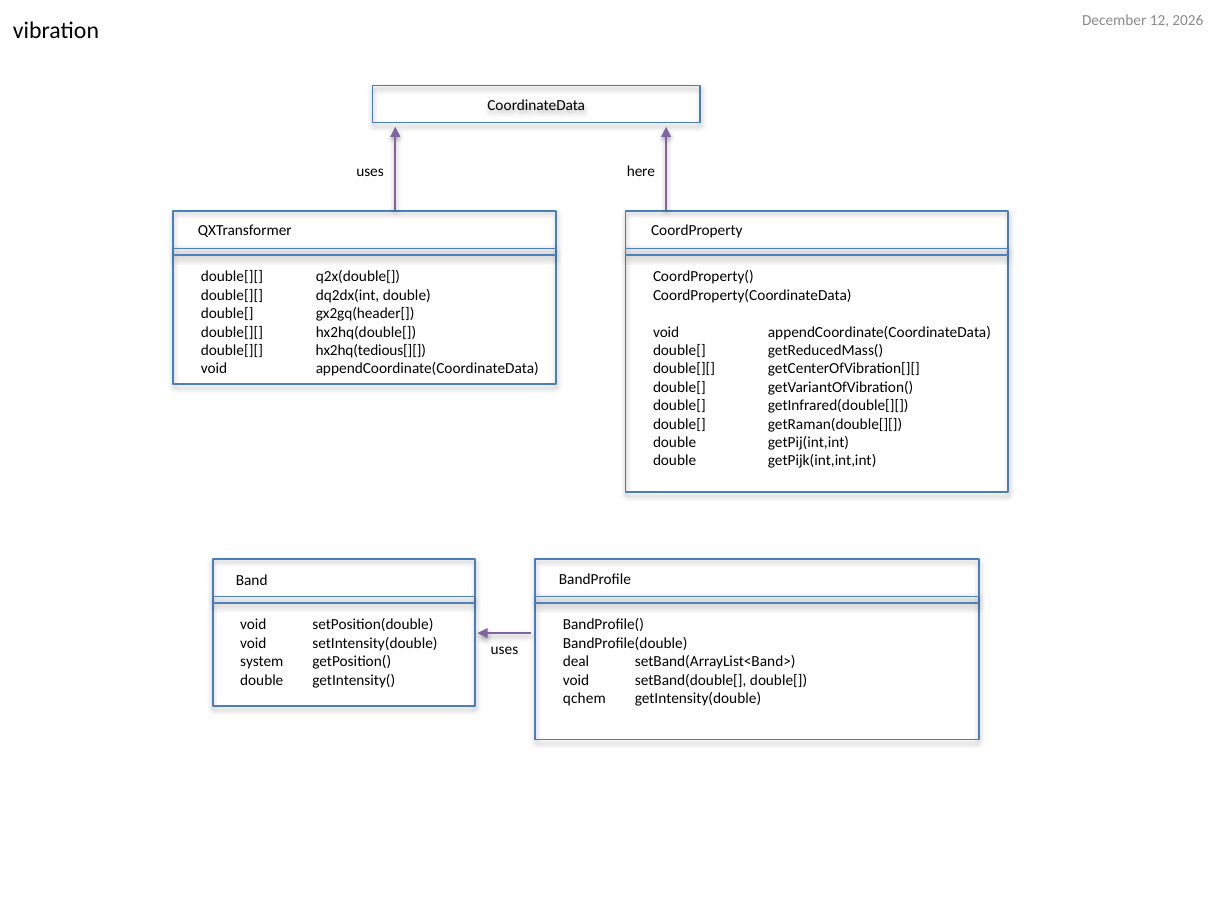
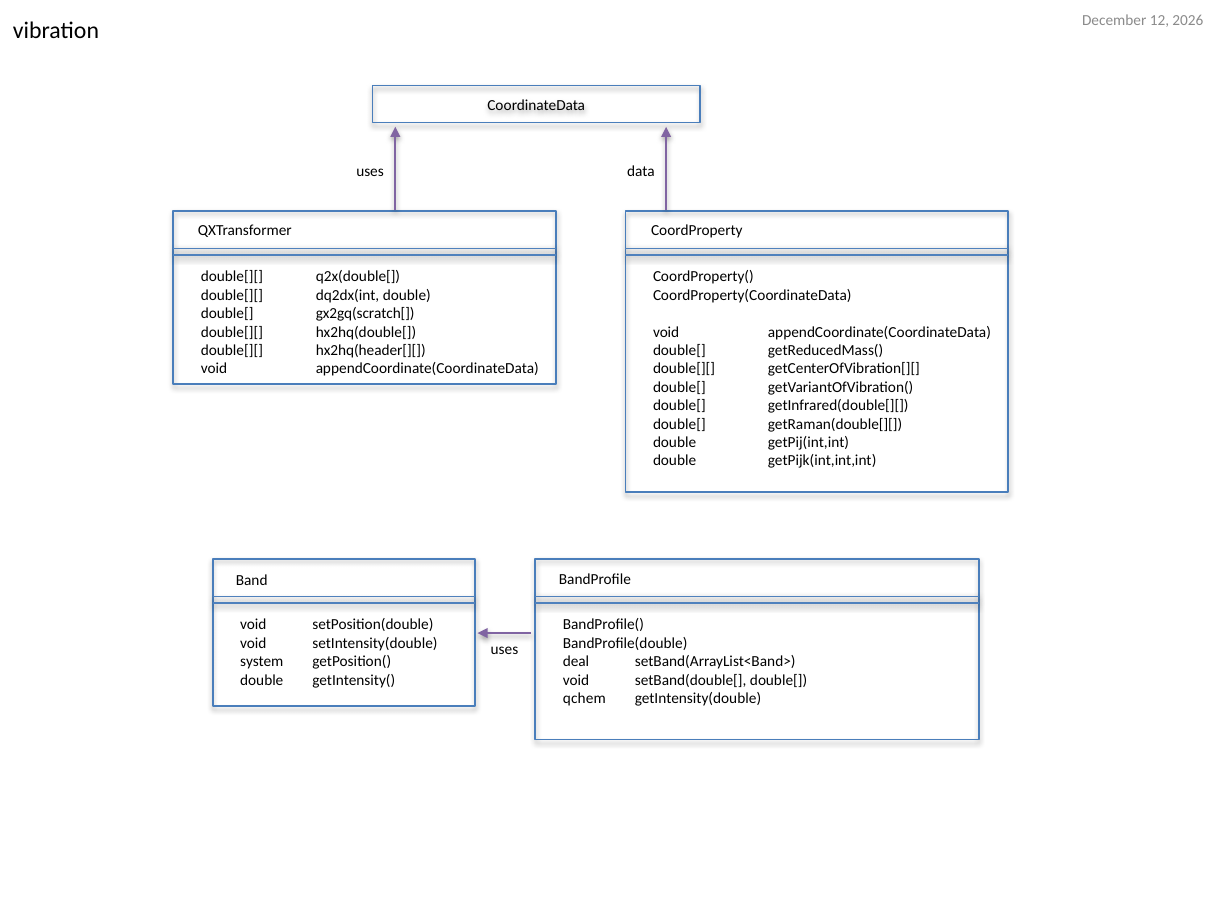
here: here -> data (641, 172)
gx2gq(header[: gx2gq(header[ -> gx2gq(scratch[ (365, 314)
hx2hq(tedious[][: hx2hq(tedious[][ -> hx2hq(header[][ (371, 350)
